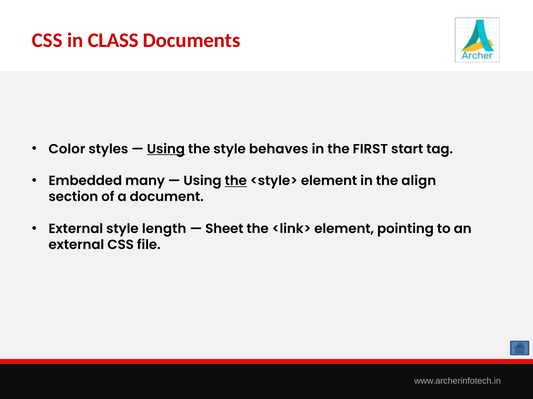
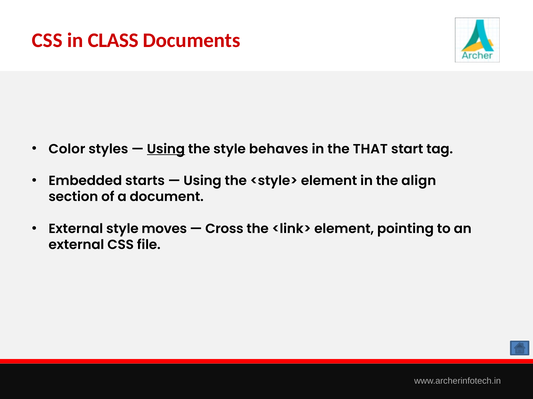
FIRST: FIRST -> THAT (370, 149)
many: many -> starts (145, 181)
the underline: present -> none (236, 181)
length: length -> moves (164, 229)
Sheet: Sheet -> Cross (224, 229)
